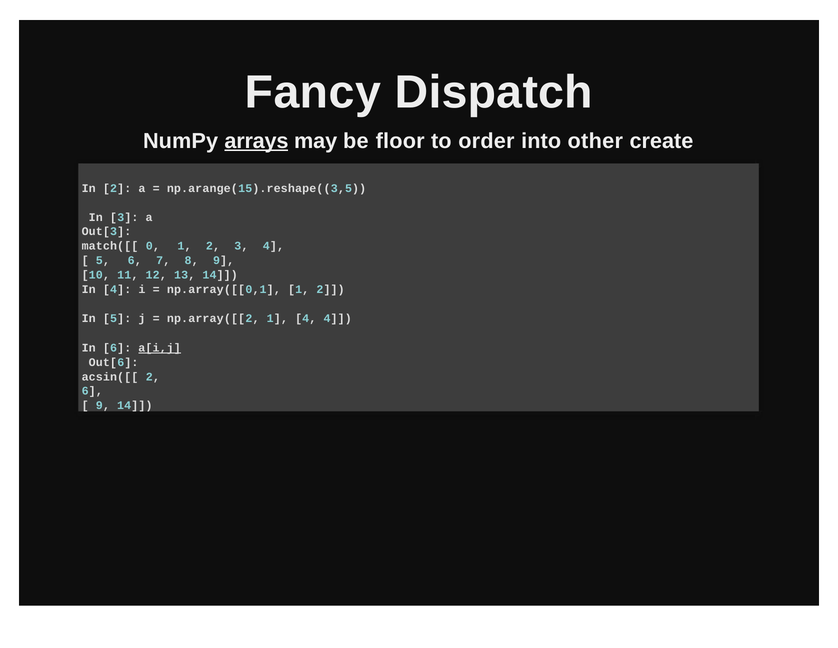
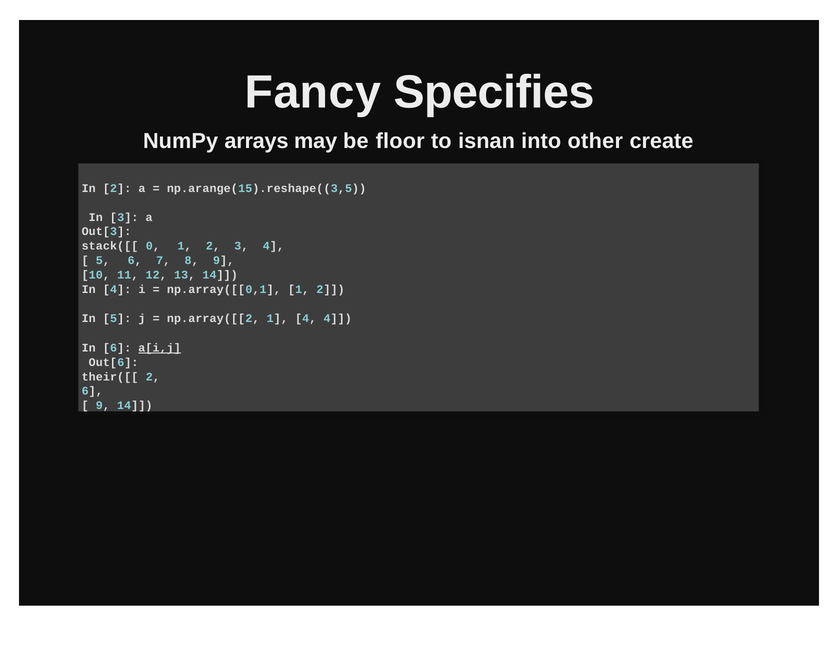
Dispatch: Dispatch -> Specifies (494, 92)
arrays underline: present -> none (256, 141)
order: order -> isnan (487, 141)
match([[: match([[ -> stack([[ (110, 246)
acsin([[: acsin([[ -> their([[ (110, 377)
